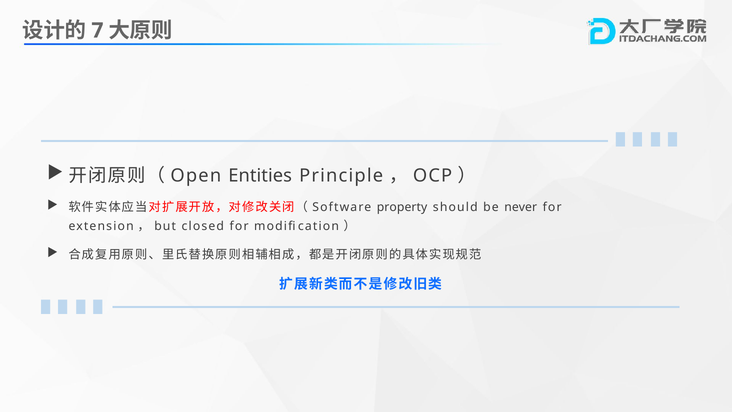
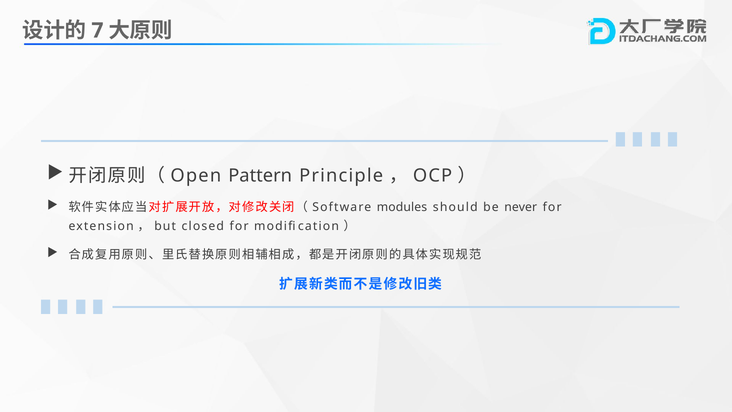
Entities: Entities -> Pattern (260, 176)
property: property -> modules (402, 207)
